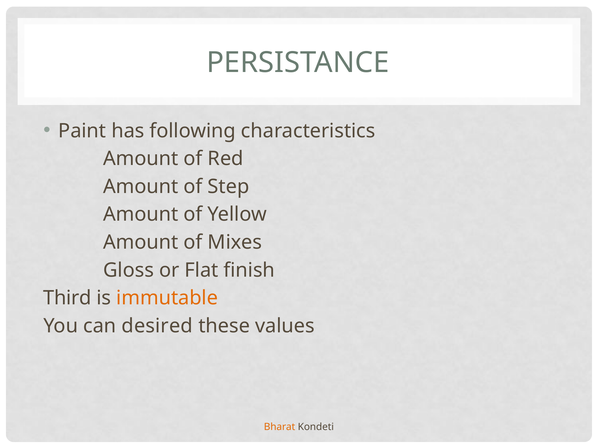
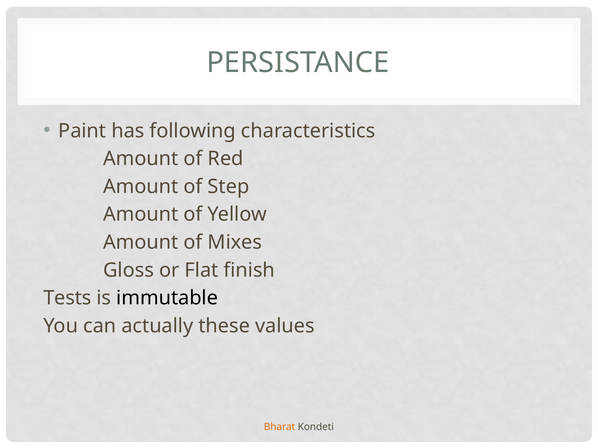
Third: Third -> Tests (67, 298)
immutable colour: orange -> black (167, 298)
desired: desired -> actually (157, 326)
